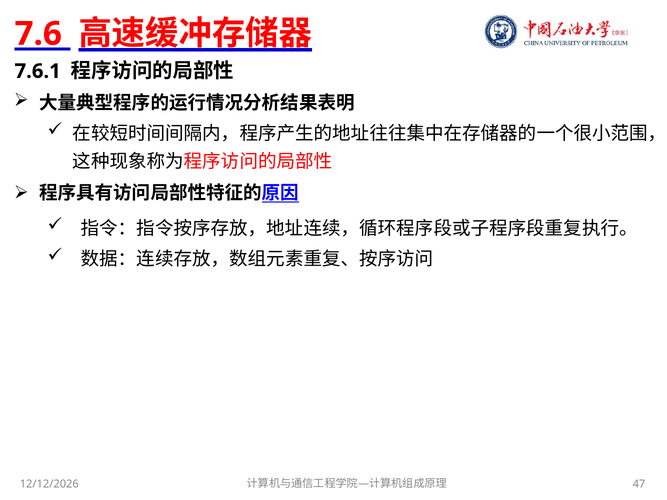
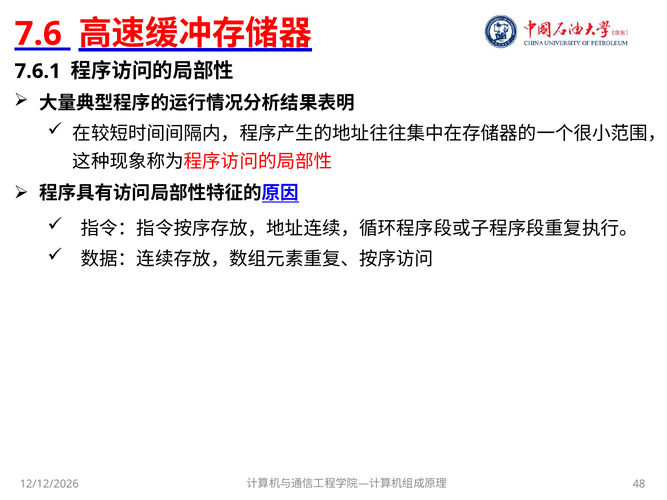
47: 47 -> 48 (639, 484)
